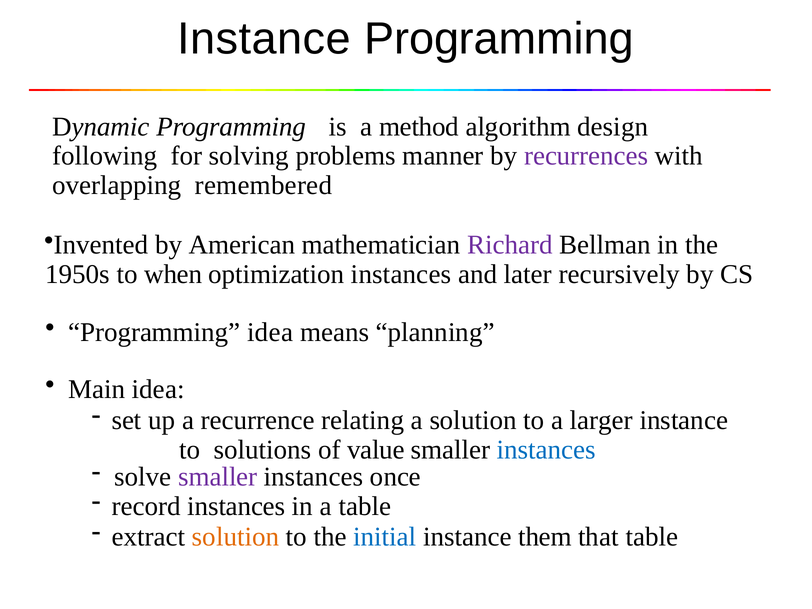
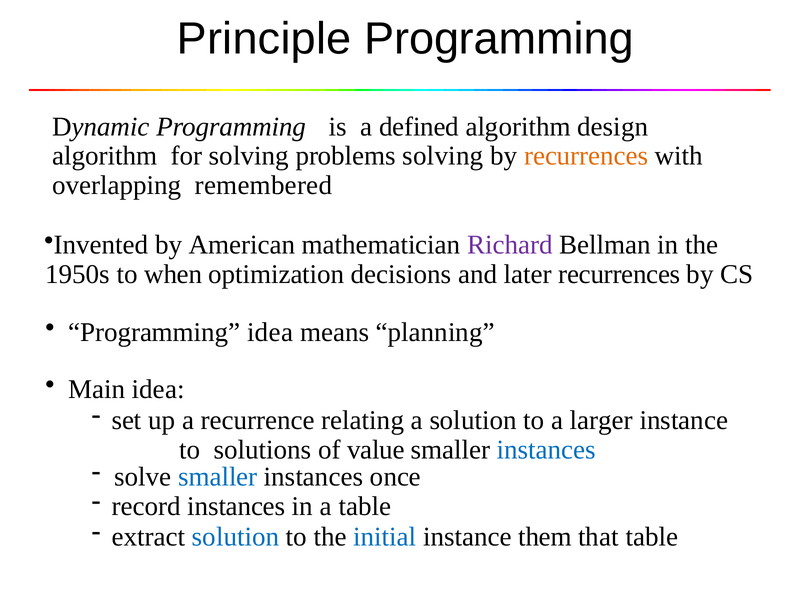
Instance: Instance -> Principle (264, 39)
method: method -> defined (419, 127)
following: following -> algorithm (105, 156)
problems manner: manner -> solving (443, 156)
recurrences colour: purple -> orange (586, 156)
optimization instances: instances -> decisions (401, 274)
later recursively: recursively -> recurrences (619, 274)
smaller colour: purple -> blue (218, 477)
solution colour: orange -> blue (236, 537)
